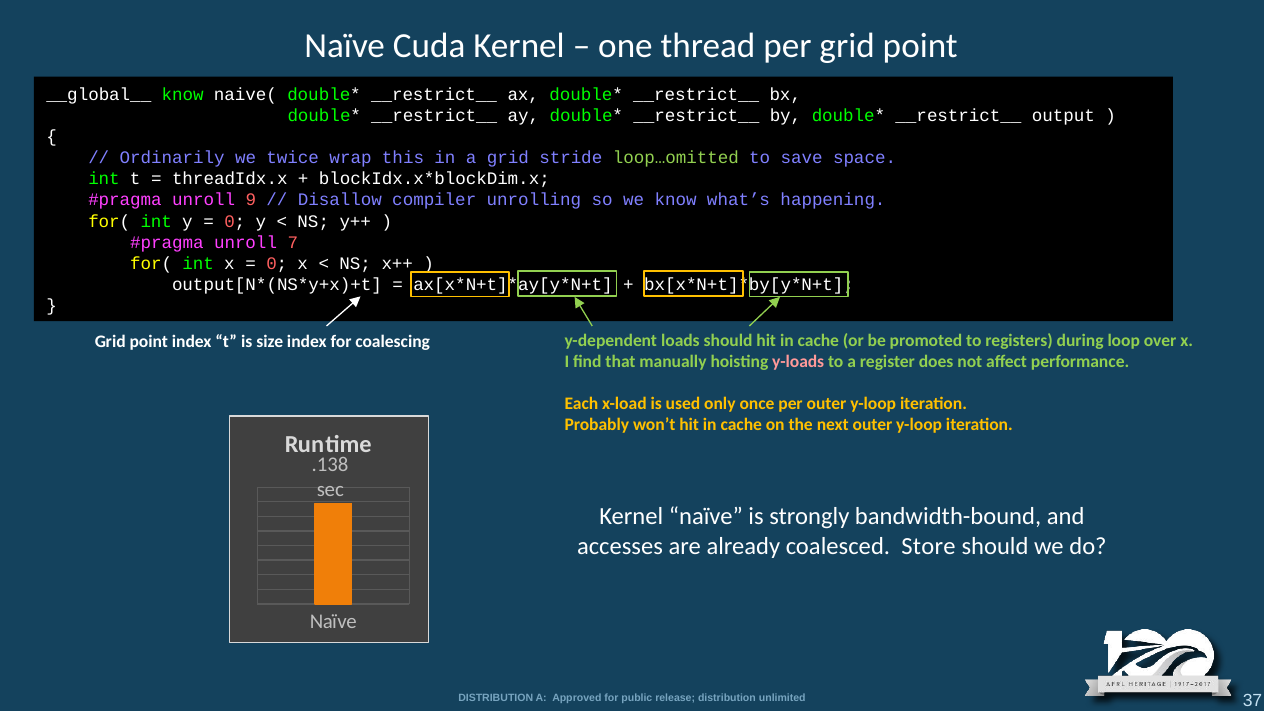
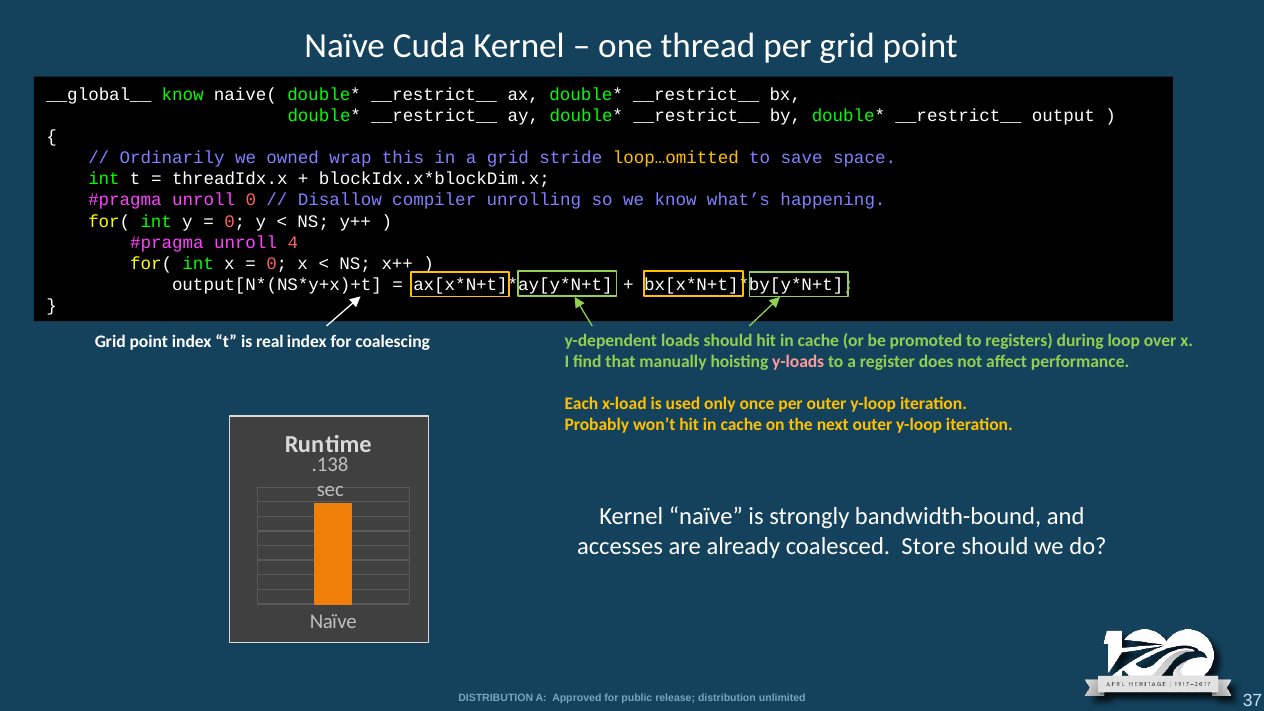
twice: twice -> owned (293, 158)
loop…omitted colour: light green -> yellow (676, 158)
unroll 9: 9 -> 0 (251, 200)
7: 7 -> 4 (293, 242)
size: size -> real (270, 341)
